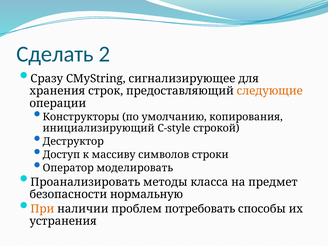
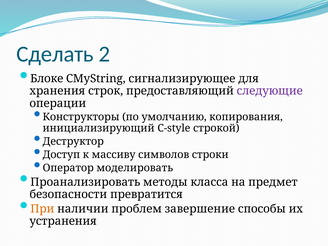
Сразу: Сразу -> Блоке (47, 79)
следующие colour: orange -> purple (270, 91)
нормальную: нормальную -> превратится (146, 194)
потребовать: потребовать -> завершение (200, 209)
